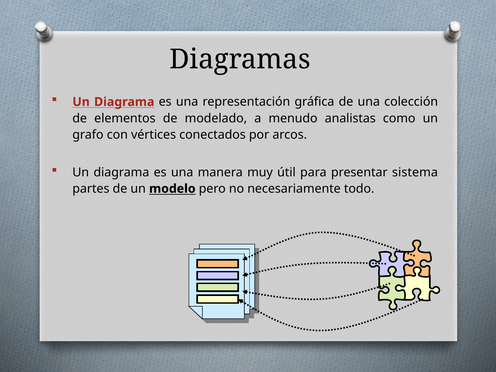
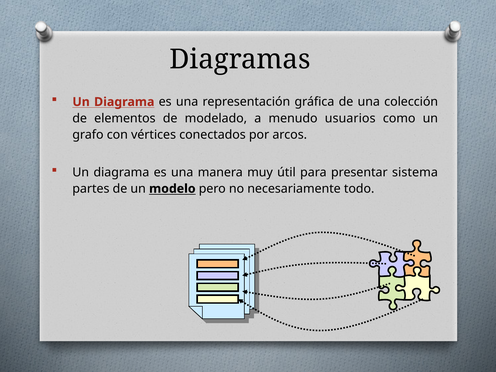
analistas: analistas -> usuarios (350, 118)
